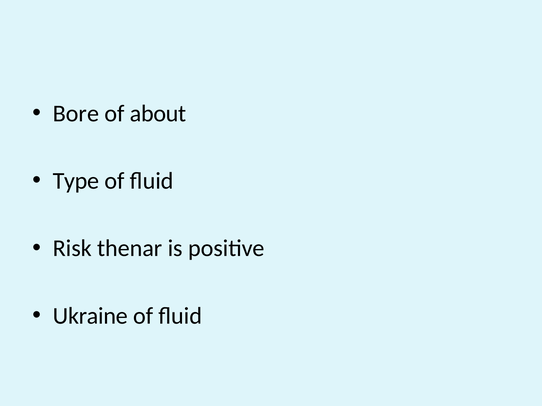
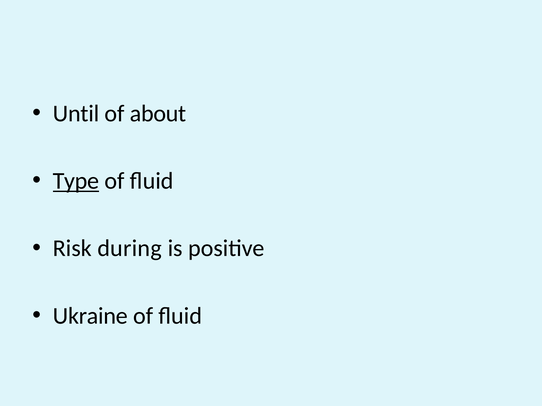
Bore: Bore -> Until (76, 114)
Type underline: none -> present (76, 181)
thenar: thenar -> during (130, 249)
